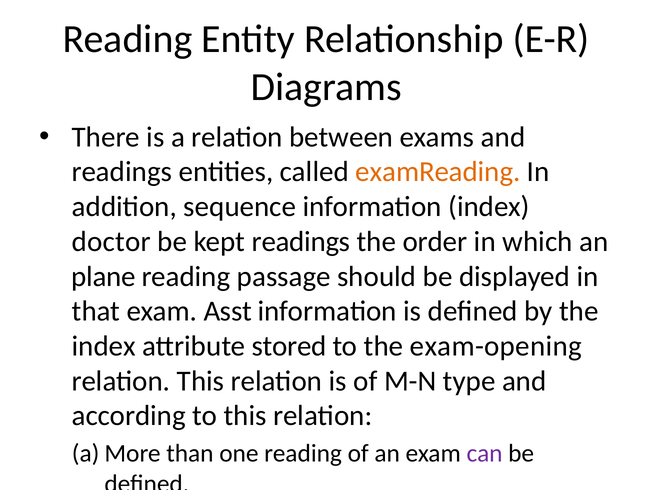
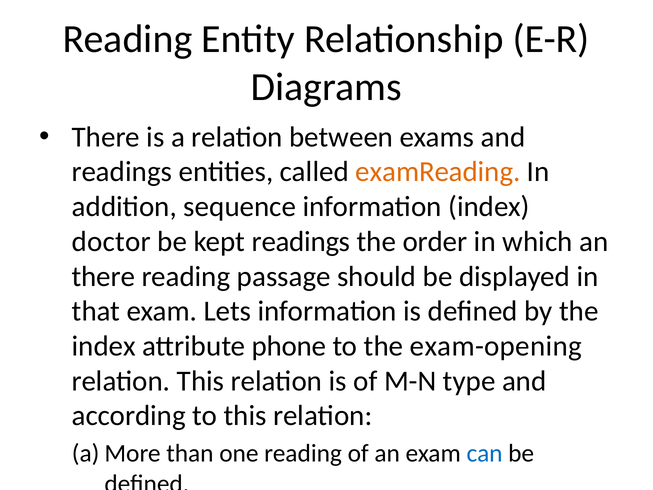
plane: plane -> there (103, 276)
Asst: Asst -> Lets (228, 311)
stored: stored -> phone (289, 346)
can colour: purple -> blue (485, 453)
